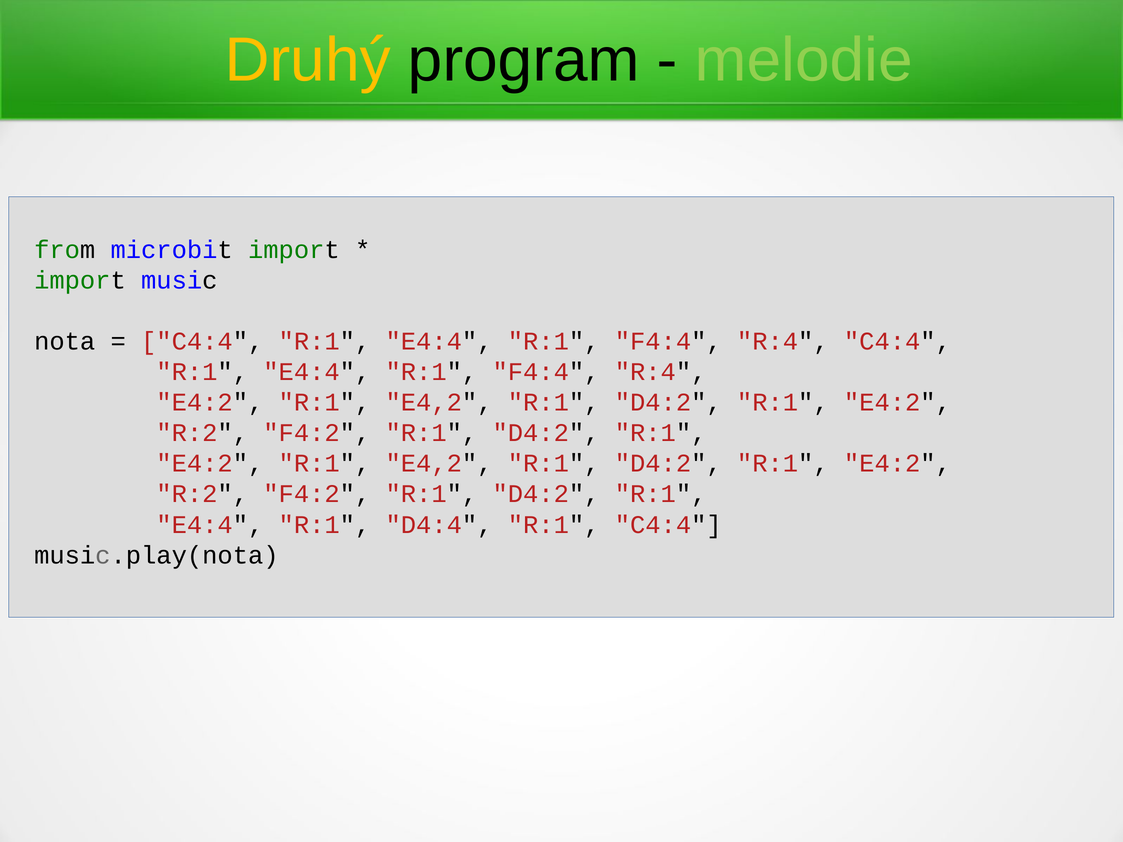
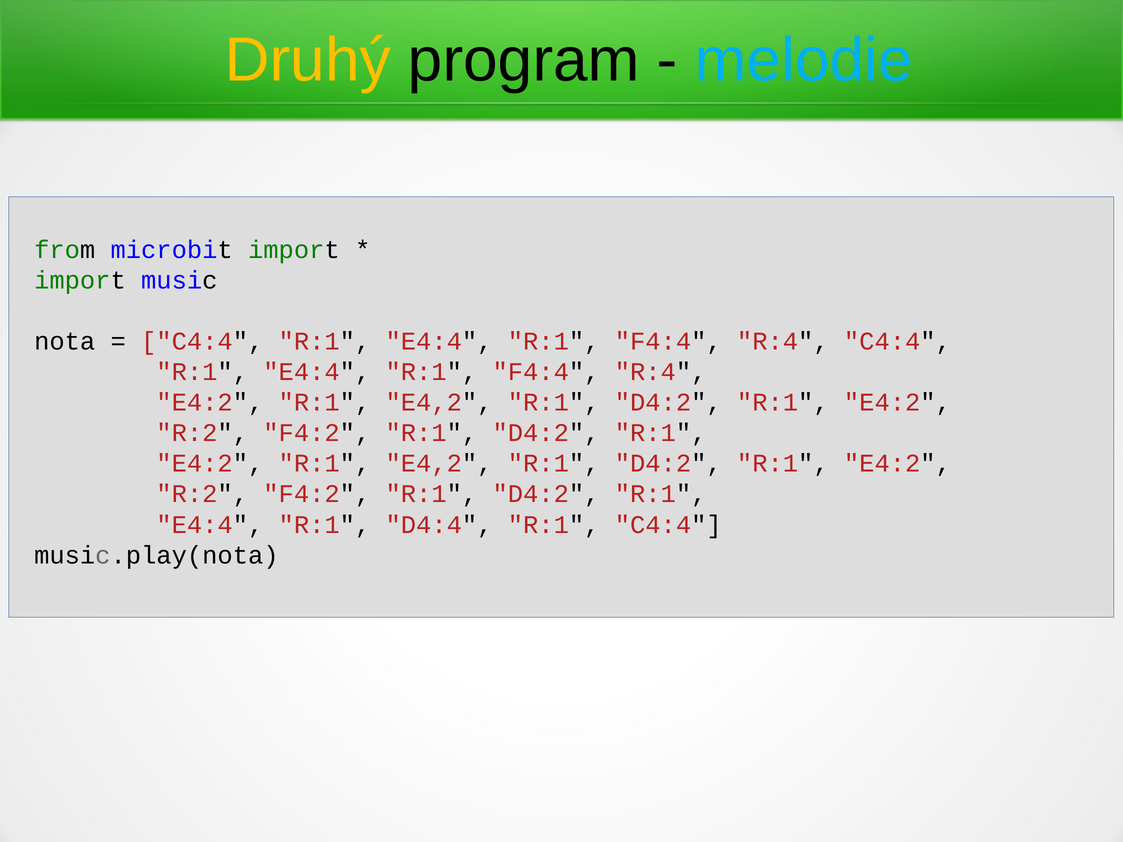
melodie colour: light green -> light blue (804, 60)
